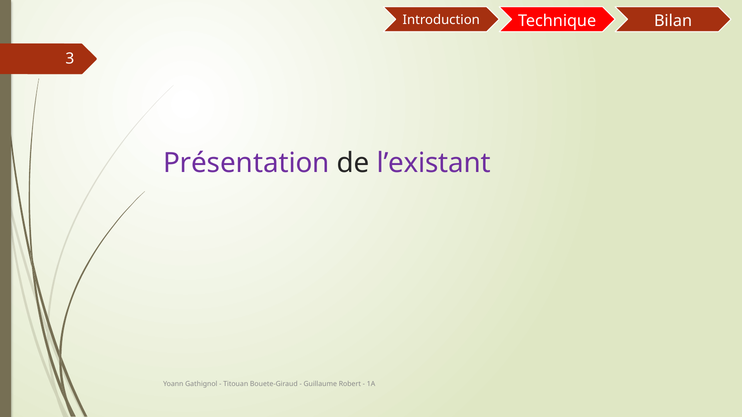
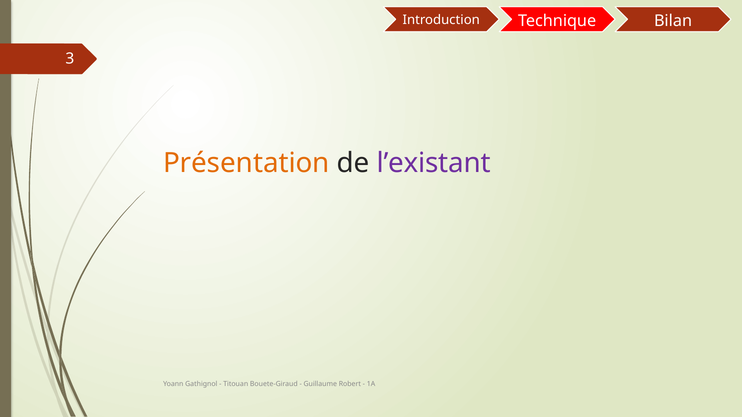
Présentation colour: purple -> orange (246, 163)
